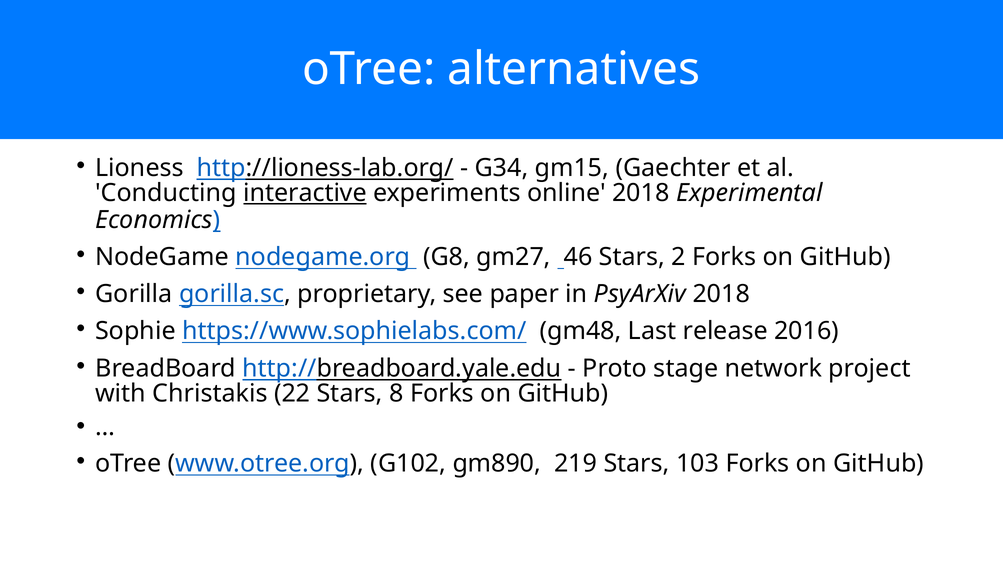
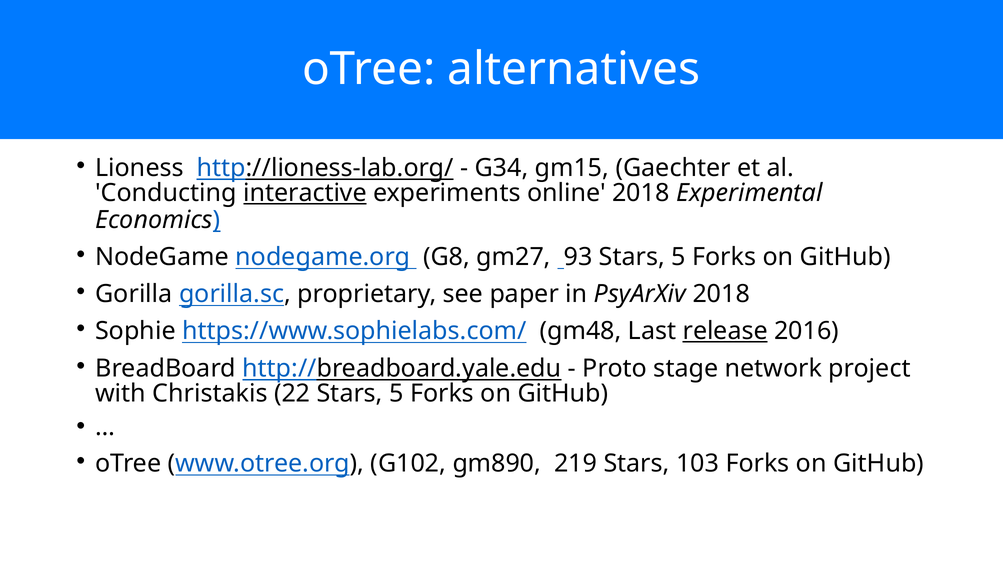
46: 46 -> 93 (578, 257)
2: 2 -> 5 (679, 257)
release underline: none -> present (725, 331)
22 Stars 8: 8 -> 5 (396, 393)
